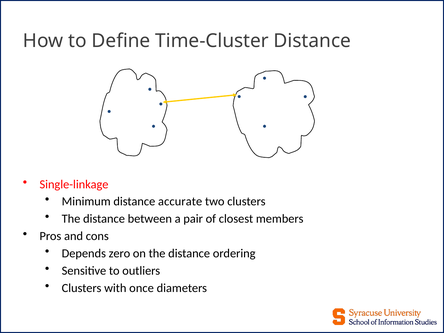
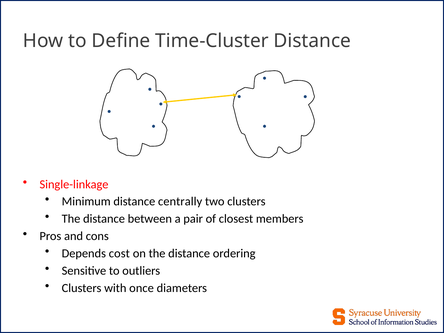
accurate: accurate -> centrally (180, 202)
zero: zero -> cost (119, 253)
